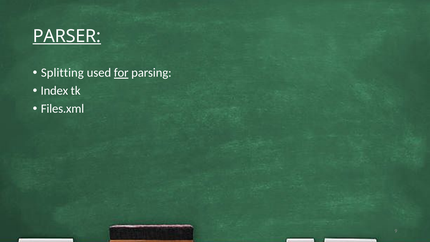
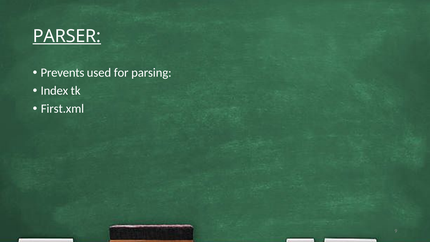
Splitting: Splitting -> Prevents (62, 73)
for underline: present -> none (121, 73)
Files.xml: Files.xml -> First.xml (62, 109)
